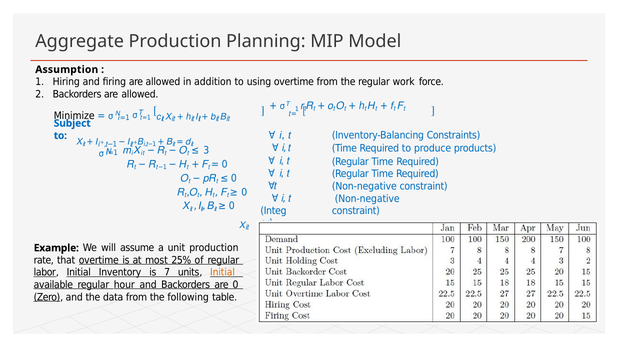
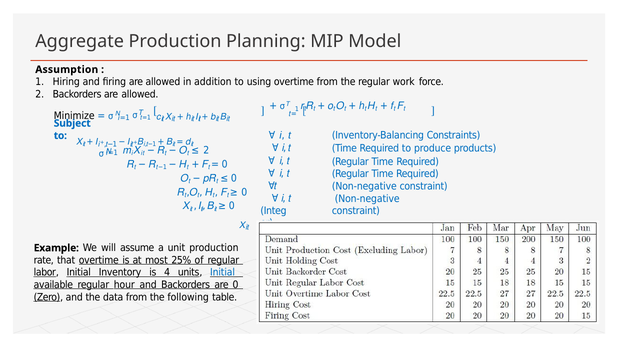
3: 3 -> 2 (206, 150)
7: 7 -> 4 (167, 273)
Initial colour: orange -> blue (223, 273)
